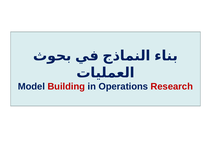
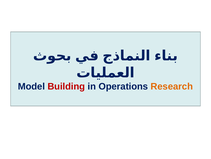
Research colour: red -> orange (172, 86)
